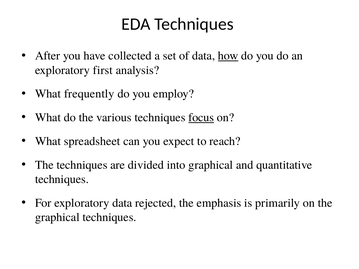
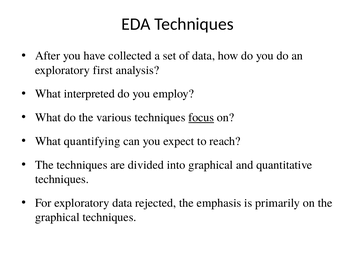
how underline: present -> none (228, 56)
frequently: frequently -> interpreted (89, 94)
spreadsheet: spreadsheet -> quantifying (92, 141)
